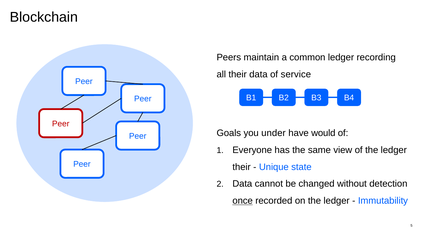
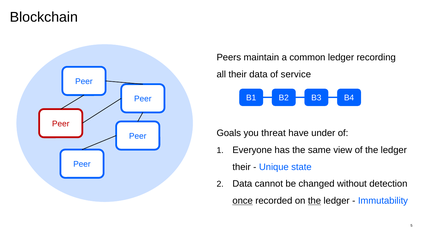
under: under -> threat (274, 133)
would: would -> under (323, 133)
the underline: none -> present (314, 201)
